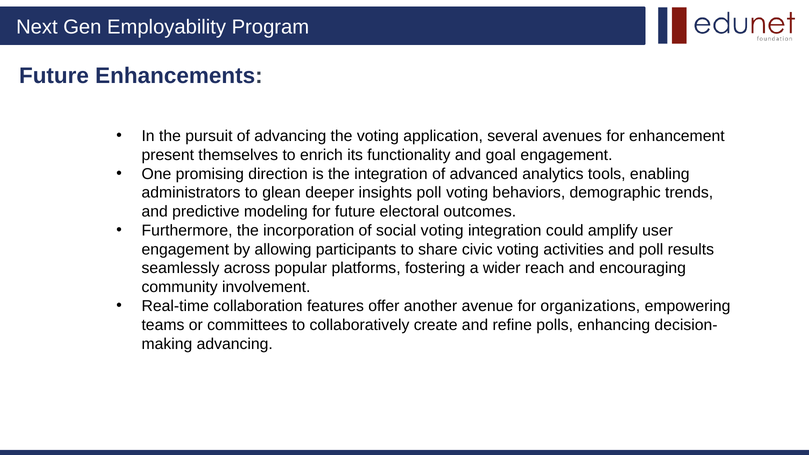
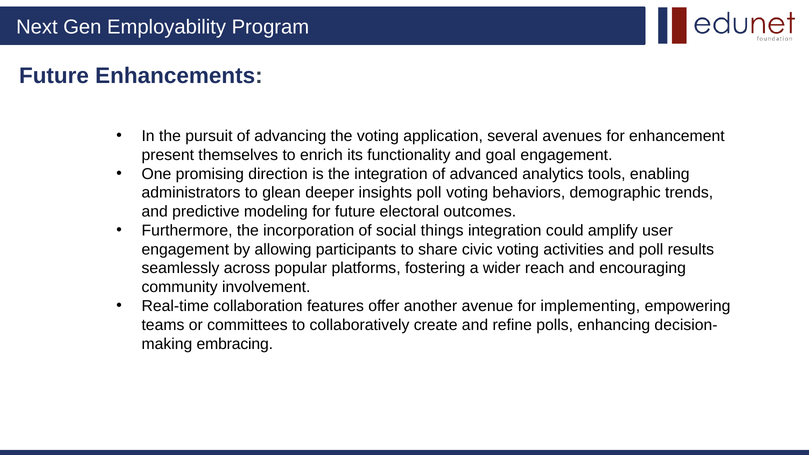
social voting: voting -> things (442, 231)
organizations: organizations -> implementing (590, 306)
advancing: advancing -> embracing (235, 344)
